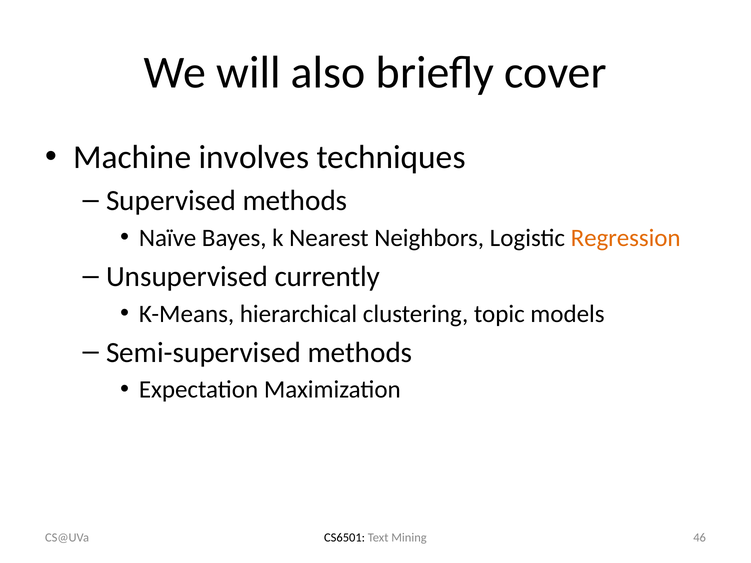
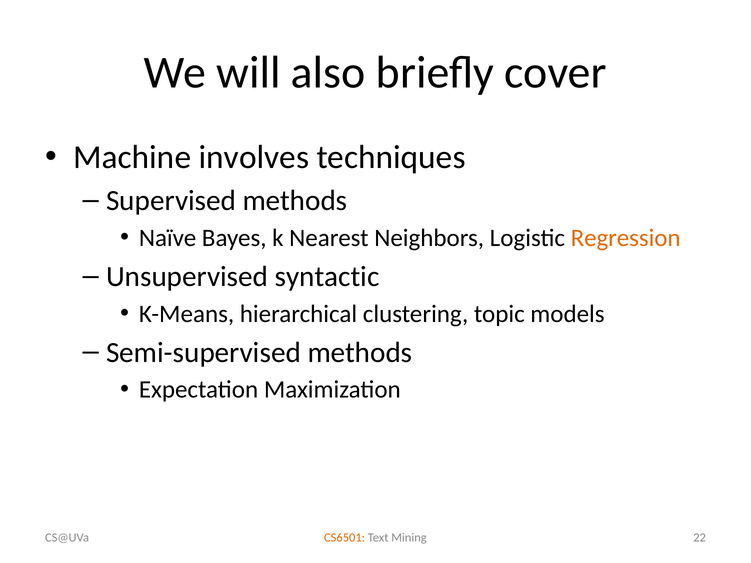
currently: currently -> syntactic (327, 277)
CS6501 colour: black -> orange (345, 538)
46: 46 -> 22 (700, 538)
